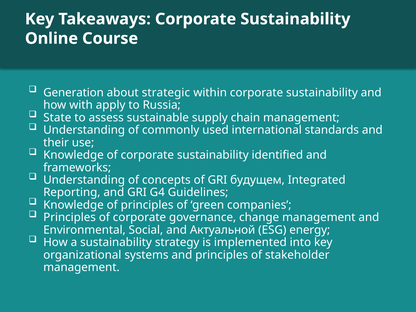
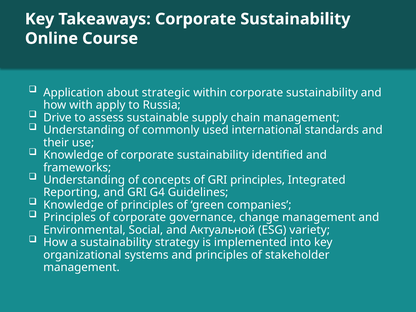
Generation: Generation -> Application (74, 93)
State: State -> Drive (57, 118)
GRI будущем: будущем -> principles (258, 180)
energy: energy -> variety (310, 230)
